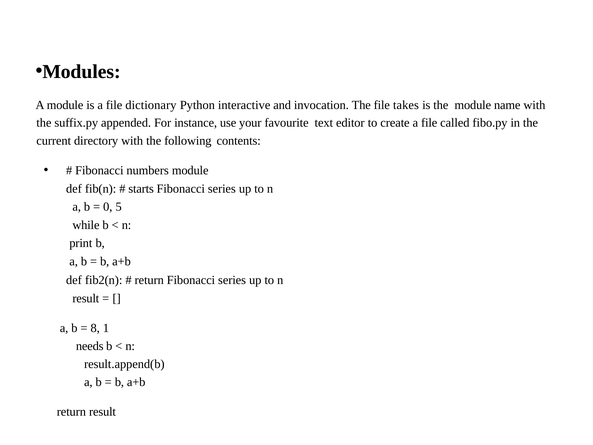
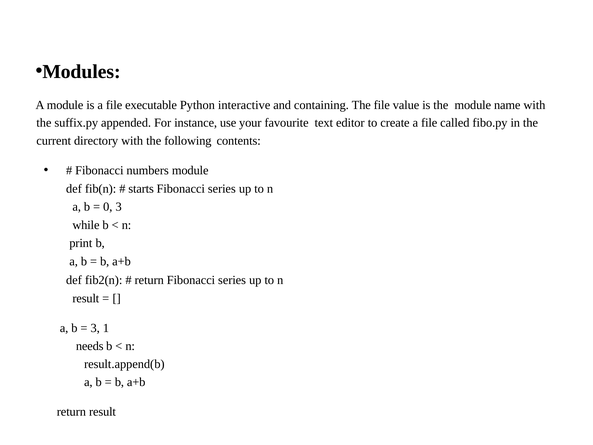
dictionary: dictionary -> executable (151, 105)
invocation: invocation -> containing (321, 105)
takes: takes -> value (406, 105)
0 5: 5 -> 3 (119, 207)
8: 8 -> 3 (95, 328)
